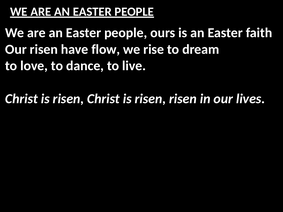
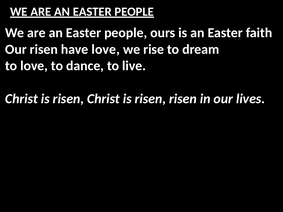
have flow: flow -> love (106, 49)
